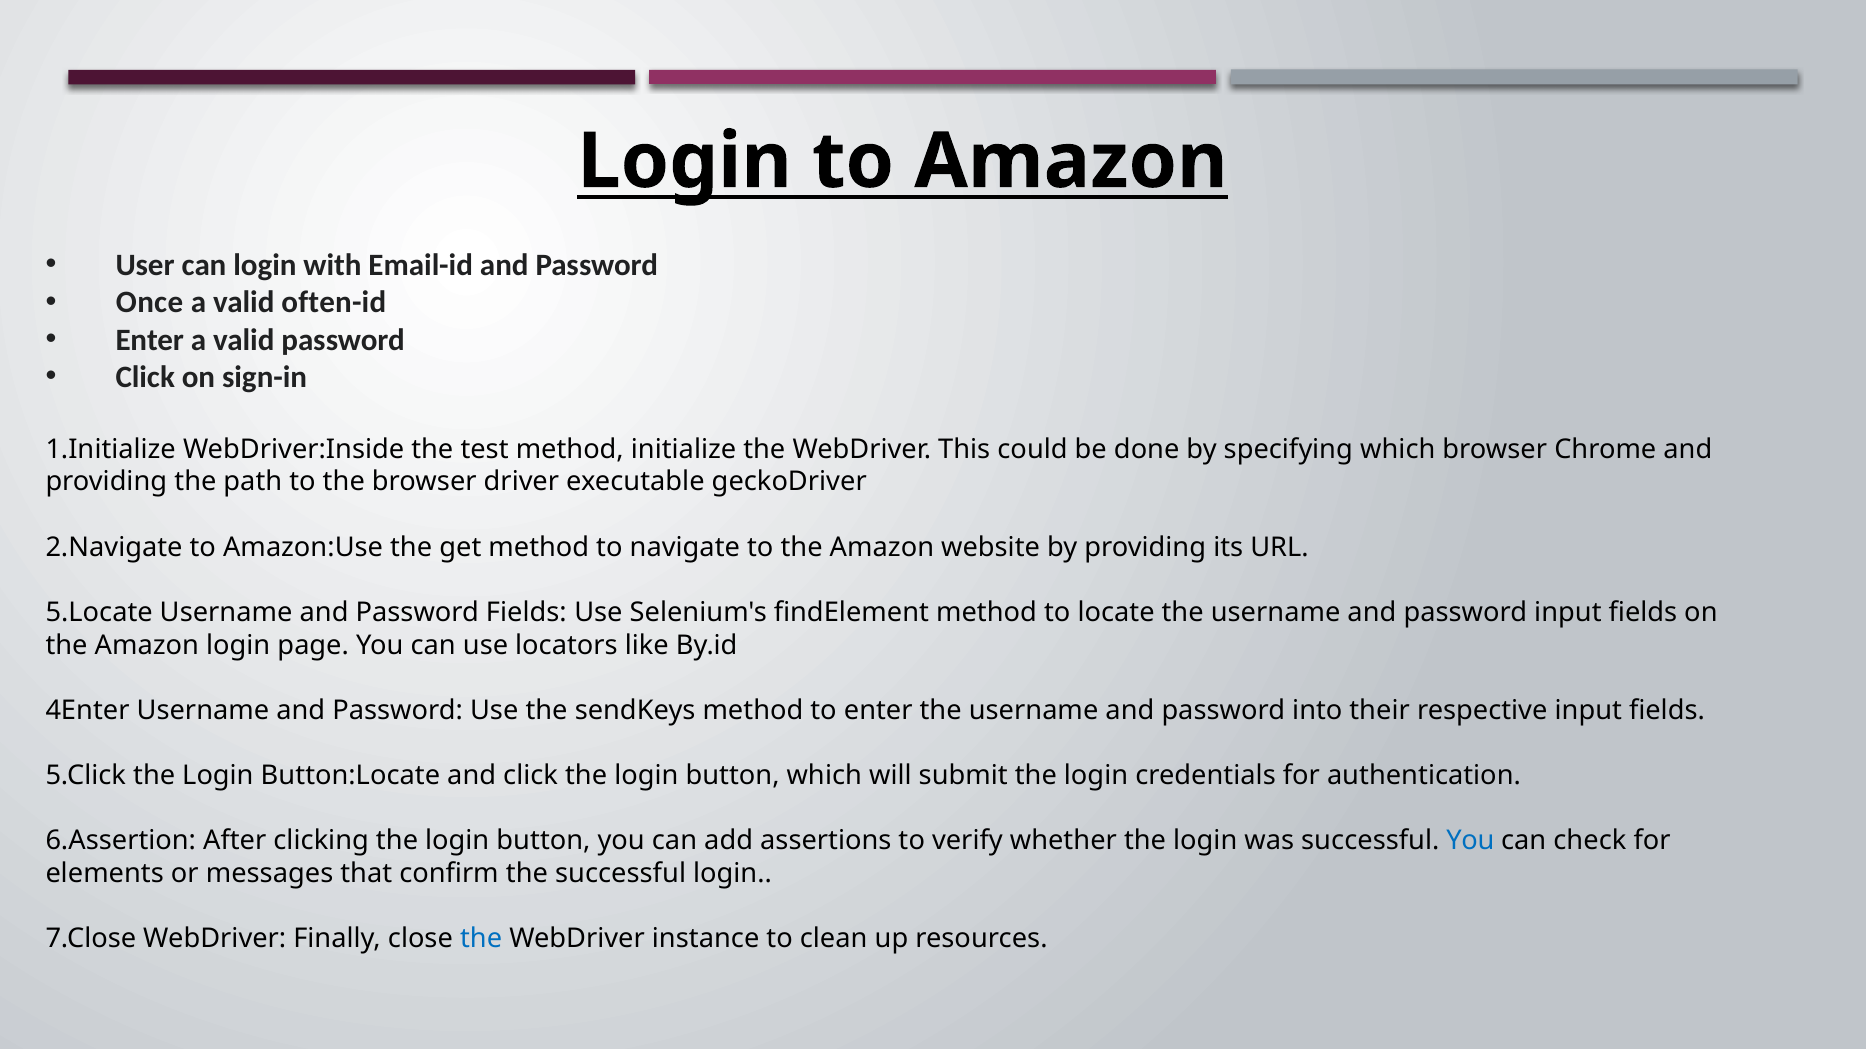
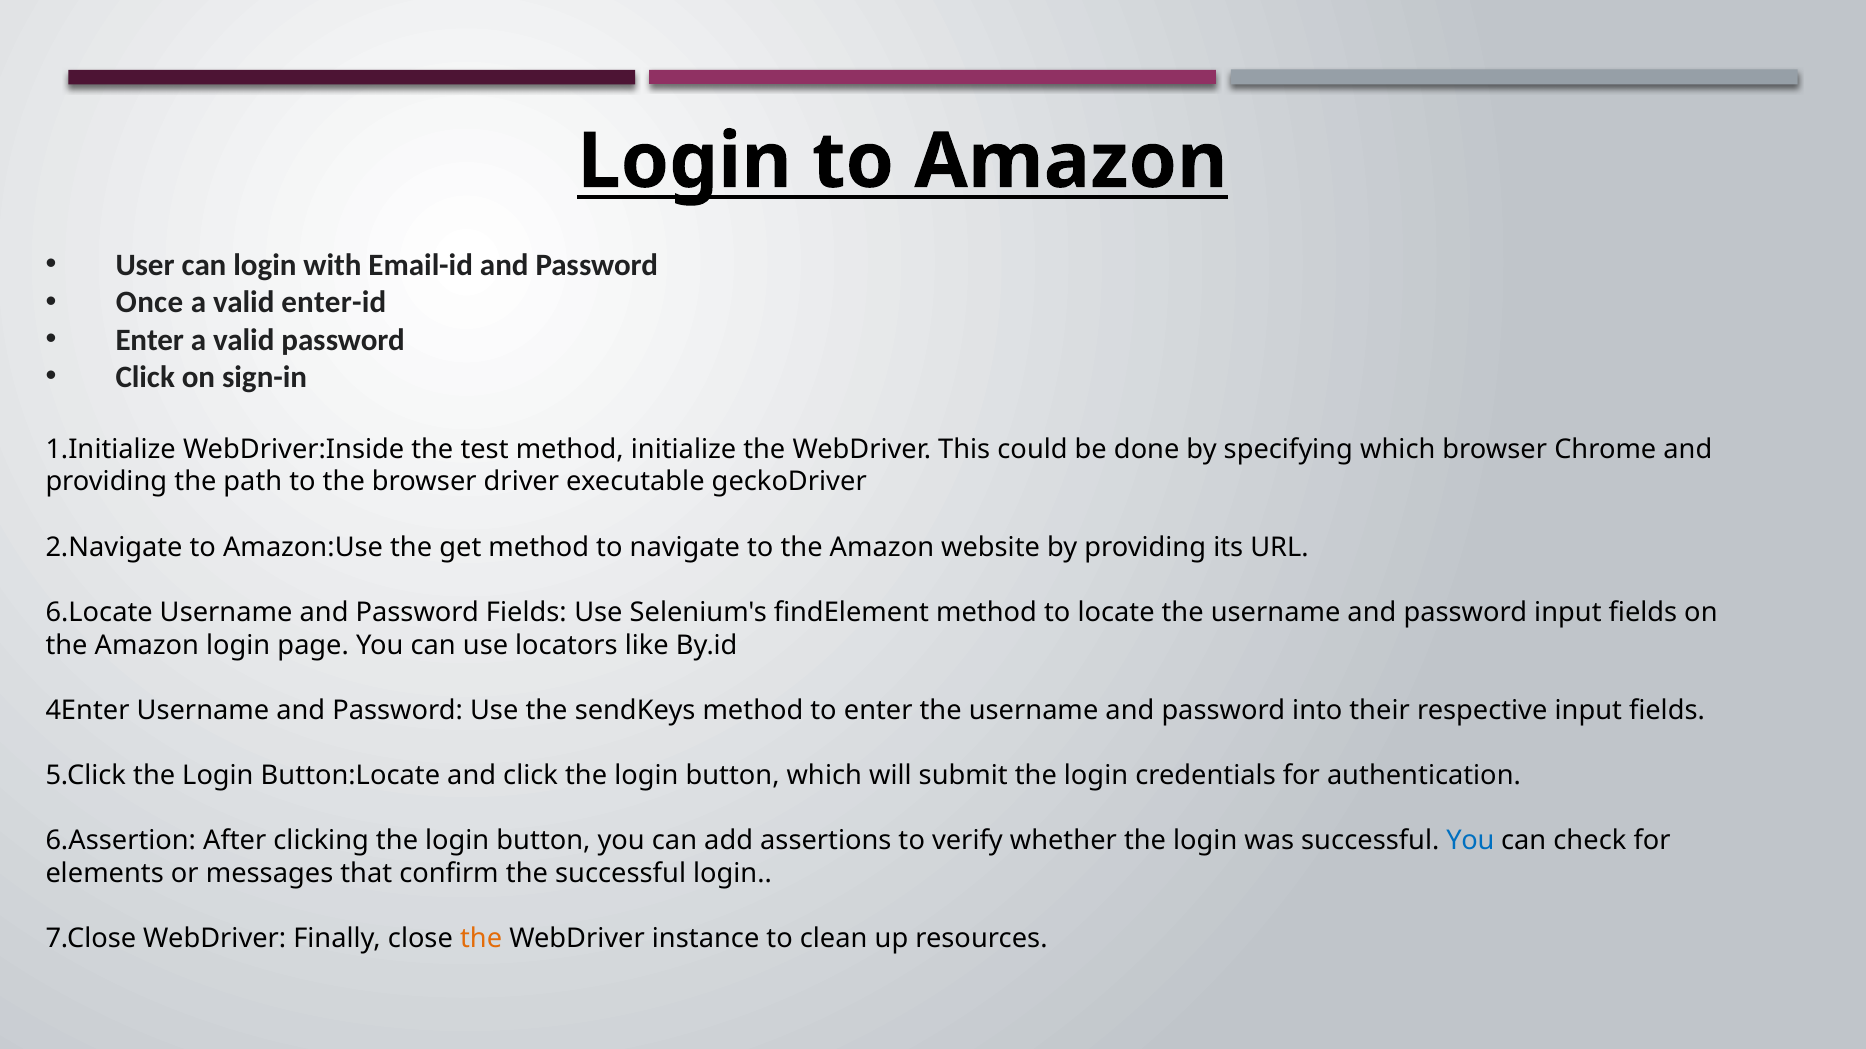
often-id: often-id -> enter-id (334, 303)
5.Locate: 5.Locate -> 6.Locate (99, 613)
the colour: blue -> orange (481, 940)
